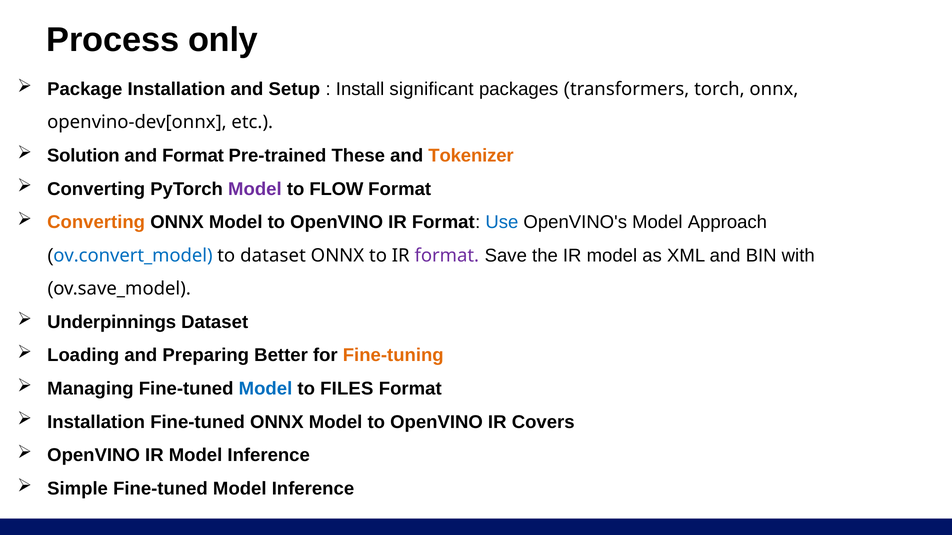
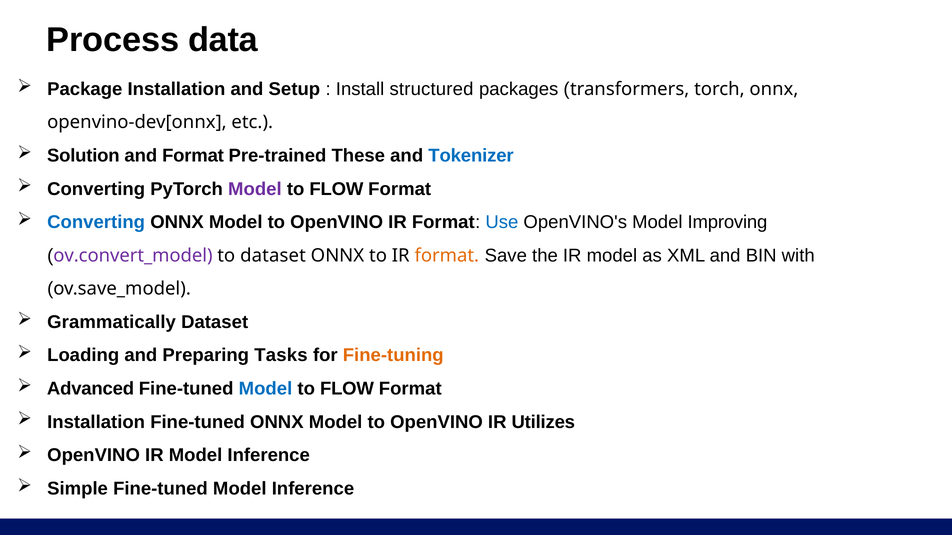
only: only -> data (223, 40)
significant: significant -> structured (432, 89)
Tokenizer colour: orange -> blue (471, 156)
Converting colour: orange -> blue (96, 222)
Approach: Approach -> Improving (727, 222)
ov.convert_model colour: blue -> purple (133, 256)
format colour: purple -> orange (447, 256)
Underpinnings: Underpinnings -> Grammatically (112, 322)
Better: Better -> Tasks (281, 356)
Managing: Managing -> Advanced (91, 389)
FILES: FILES -> FLOW (347, 389)
Covers: Covers -> Utilizes (543, 422)
